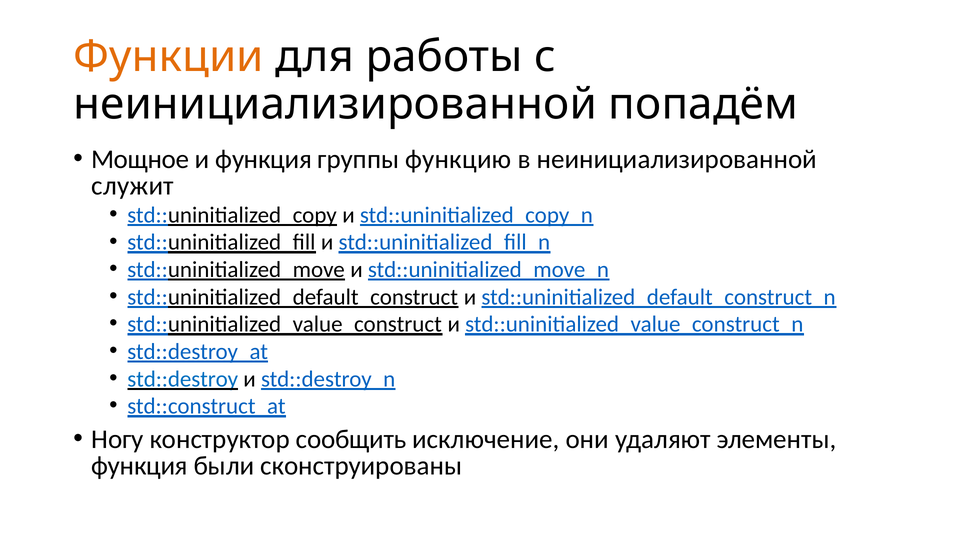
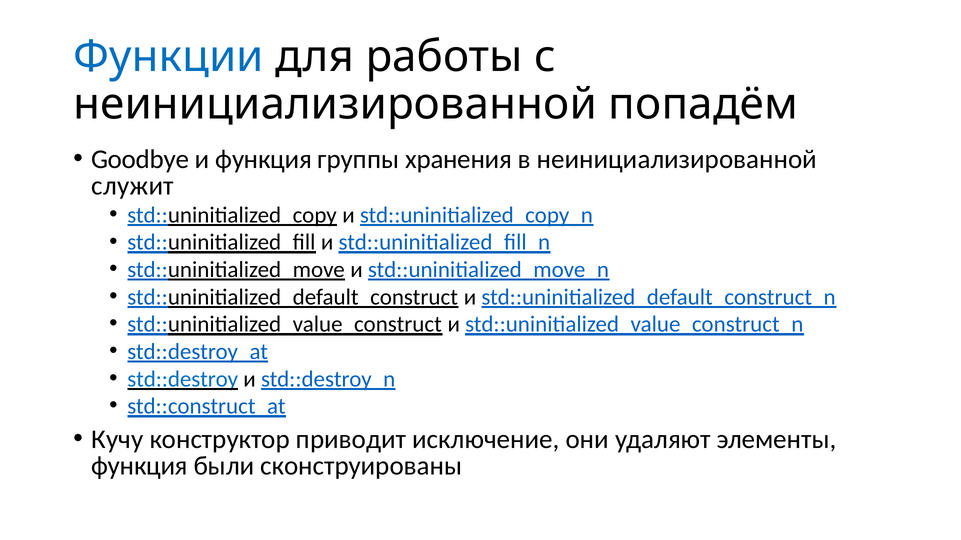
Функции colour: orange -> blue (169, 57)
Мощное: Мощное -> Goodbye (140, 160)
функцию: функцию -> хранения (459, 160)
Ногу: Ногу -> Кучу (117, 440)
сообщить: сообщить -> приводит (351, 440)
